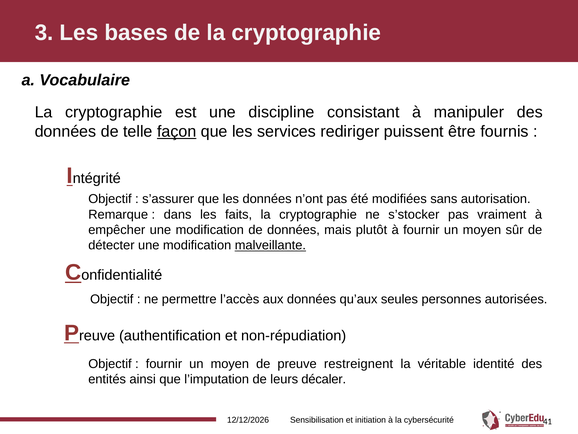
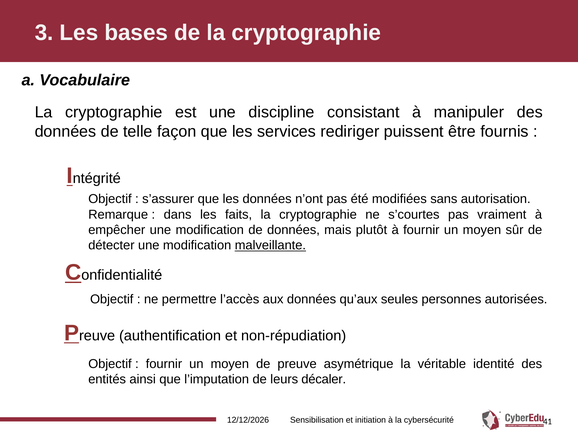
façon underline: present -> none (177, 131)
s’stocker: s’stocker -> s’courtes (414, 214)
restreignent: restreignent -> asymétrique (359, 363)
